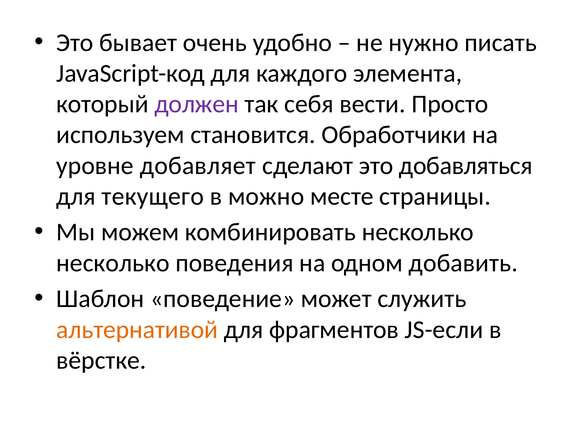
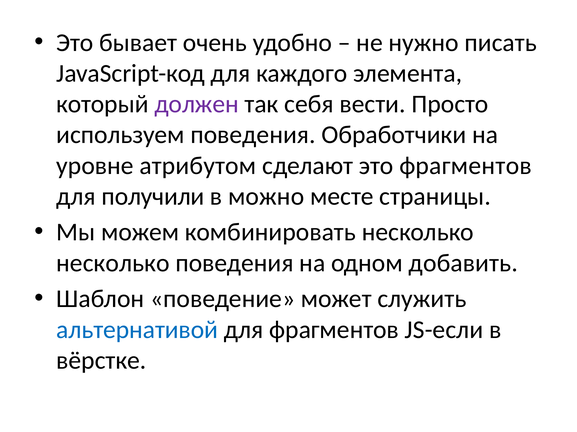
используем становится: становится -> поведения (253, 135)
добавляет: добавляет -> атрибутом (198, 166)
это добавляться: добавляться -> фрагментов (466, 166)
текущего: текущего -> получили (153, 197)
альтернативой colour: orange -> blue (137, 330)
